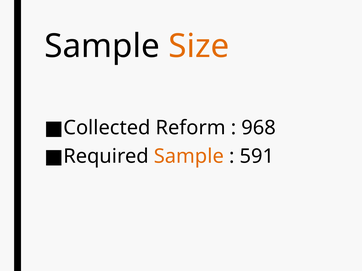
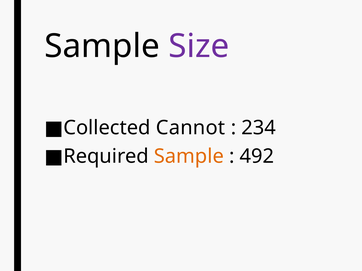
Size colour: orange -> purple (199, 46)
Reform: Reform -> Cannot (191, 128)
968: 968 -> 234 (259, 128)
591: 591 -> 492 (257, 157)
